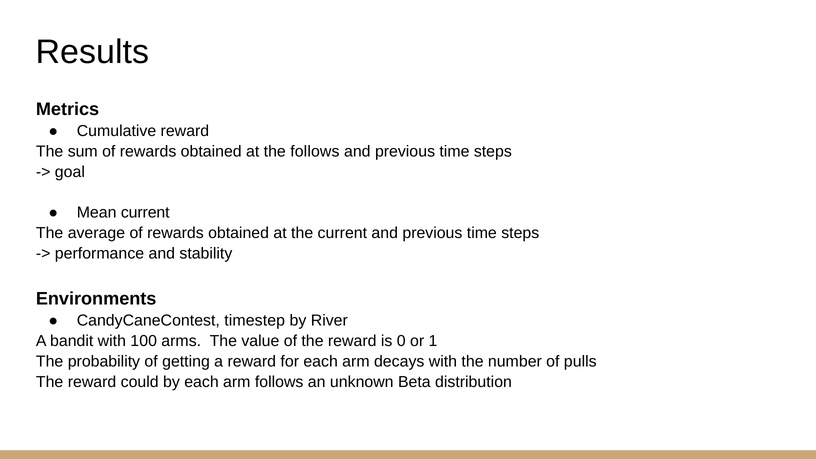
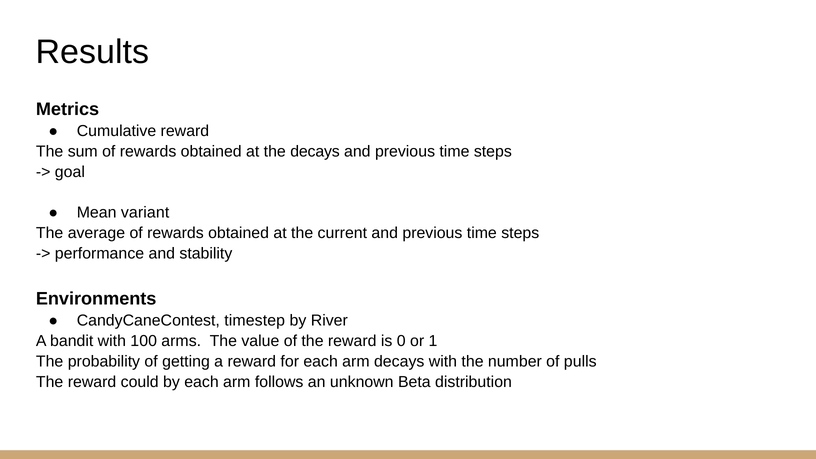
the follows: follows -> decays (315, 151)
Mean current: current -> variant (145, 213)
